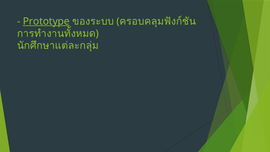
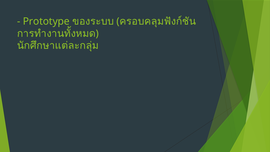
Prototype underline: present -> none (46, 21)
